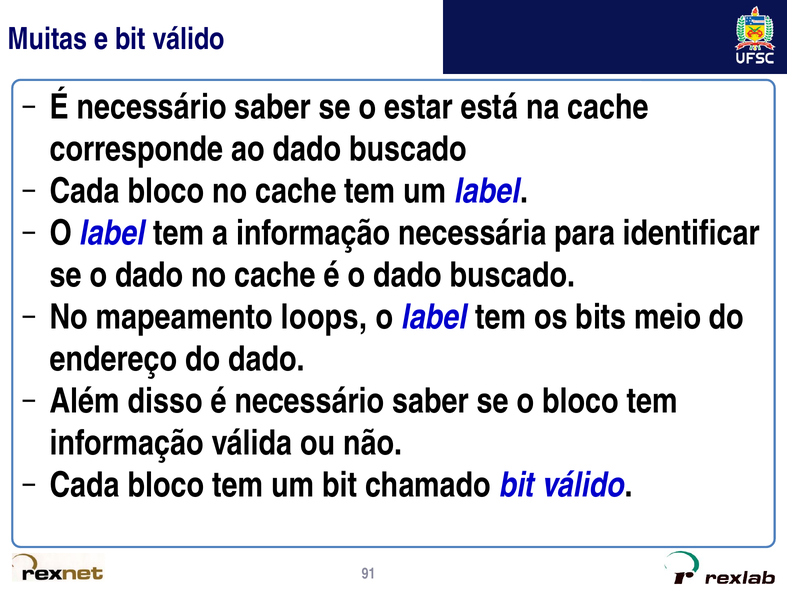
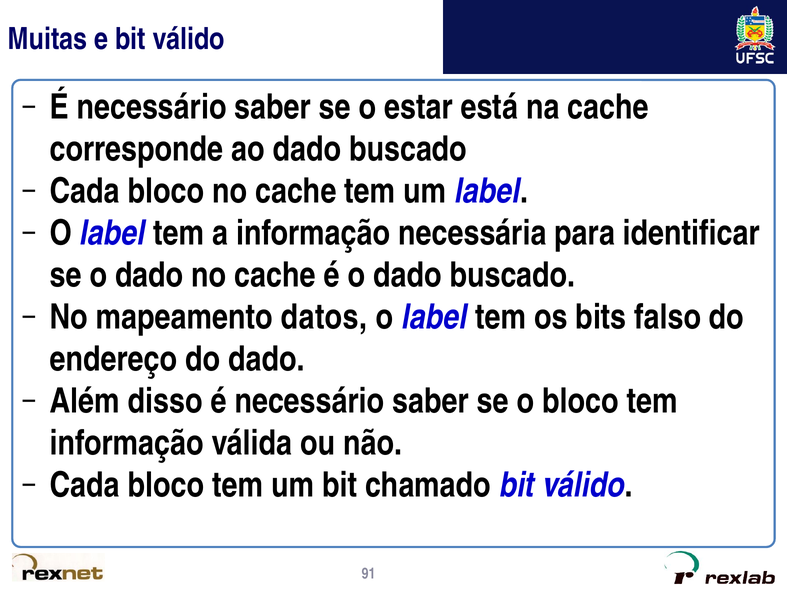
loops: loops -> datos (324, 317)
meio: meio -> falso (668, 317)
